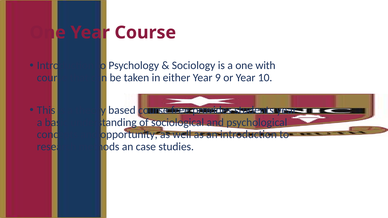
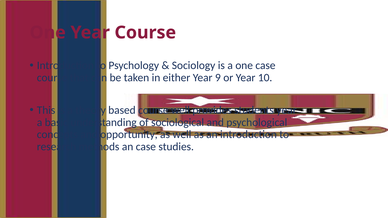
one with: with -> case (265, 66)
course free: free -> well (180, 110)
